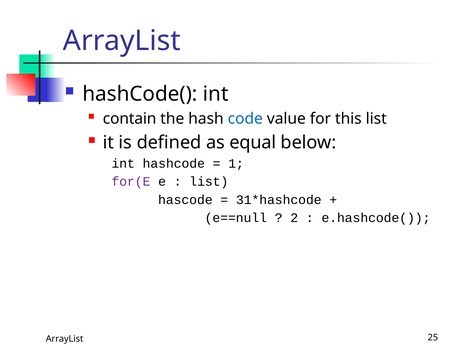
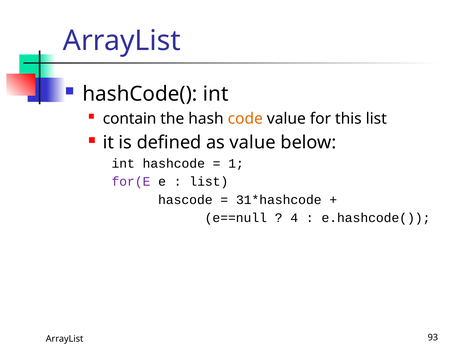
code colour: blue -> orange (245, 118)
as equal: equal -> value (253, 142)
2: 2 -> 4 (294, 218)
25: 25 -> 93 (433, 337)
